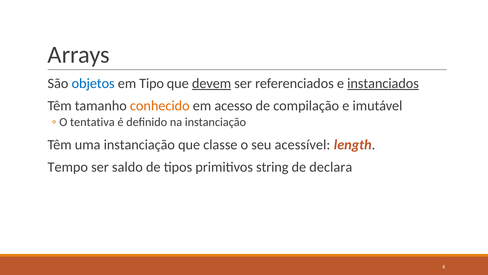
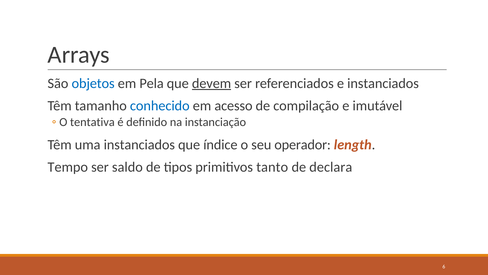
Tipo: Tipo -> Pela (152, 83)
instanciados underline: present -> none (383, 83)
conhecido colour: orange -> blue (160, 106)
uma instanciação: instanciação -> instanciados (139, 144)
classe: classe -> índice (220, 144)
acessível: acessível -> operador (303, 144)
string: string -> tanto (272, 167)
